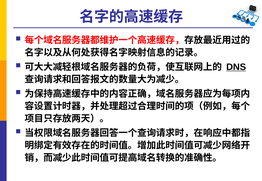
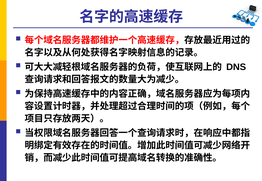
DNS underline: present -> none (236, 67)
